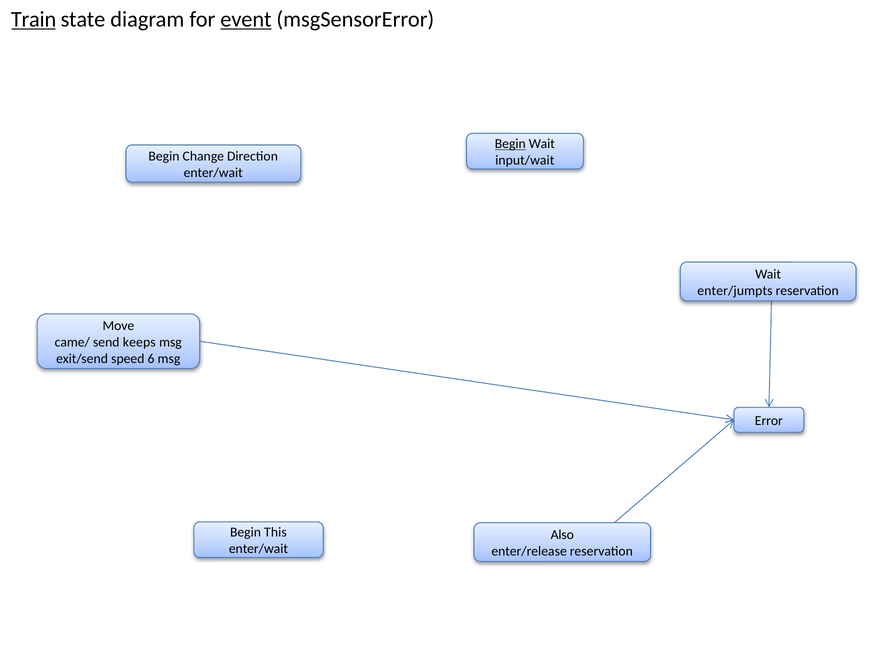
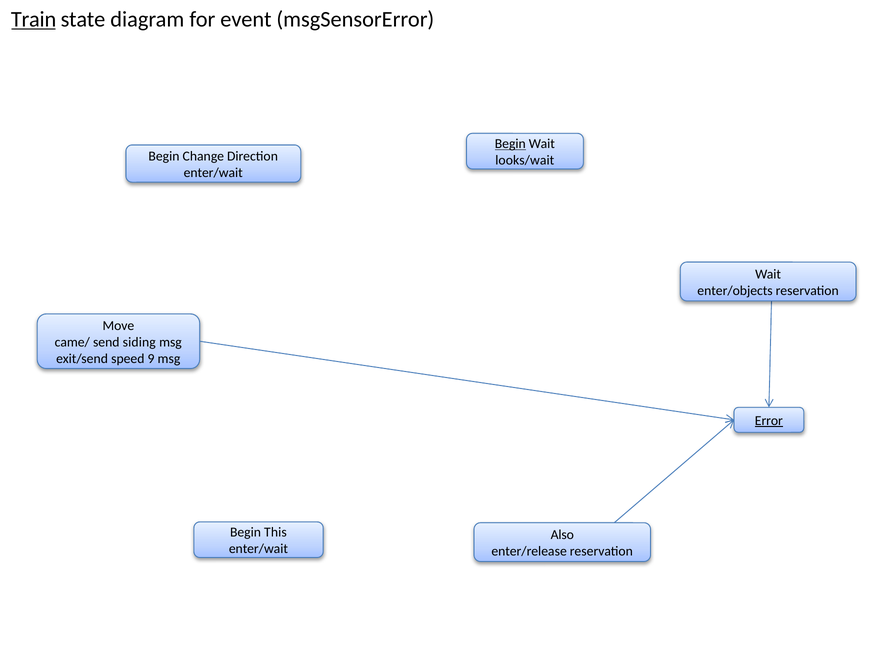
event underline: present -> none (246, 19)
input/wait: input/wait -> looks/wait (525, 160)
enter/jumpts: enter/jumpts -> enter/objects (735, 291)
keeps: keeps -> siding (139, 342)
6: 6 -> 9 (151, 359)
Error underline: none -> present (769, 421)
